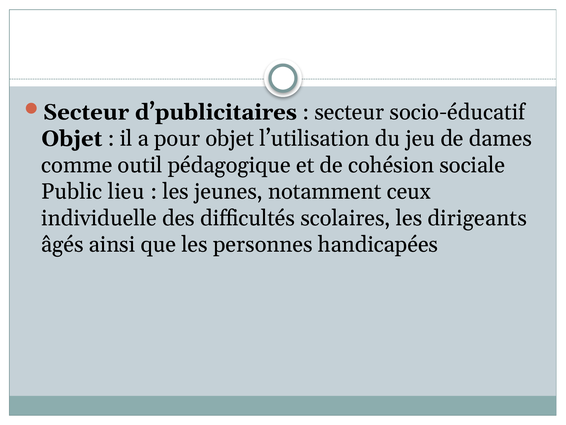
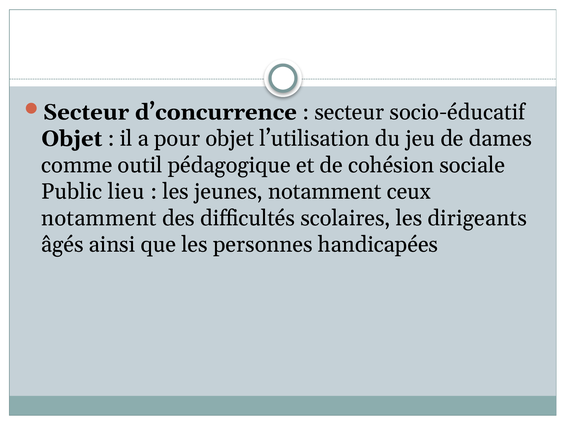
d’publicitaires: d’publicitaires -> d’concurrence (216, 112)
individuelle: individuelle -> notamment (99, 218)
